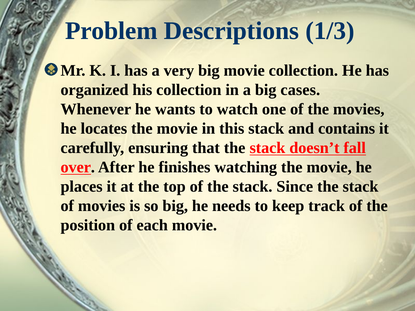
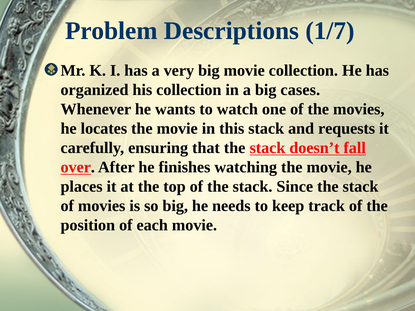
1/3: 1/3 -> 1/7 (330, 31)
contains: contains -> requests (347, 129)
